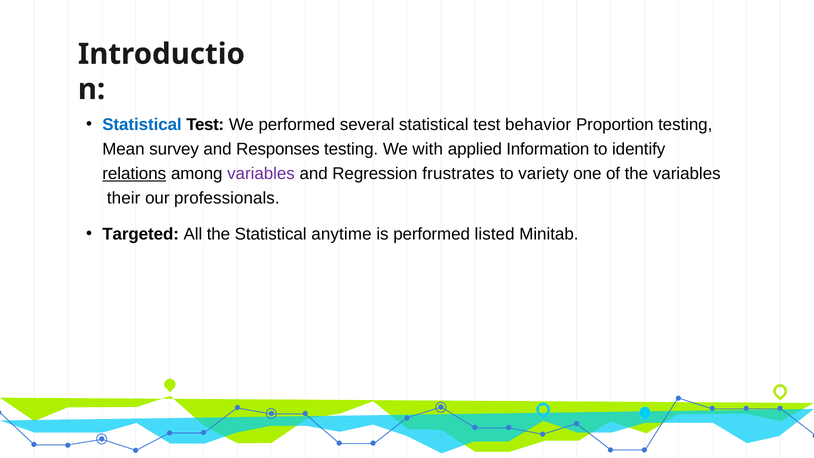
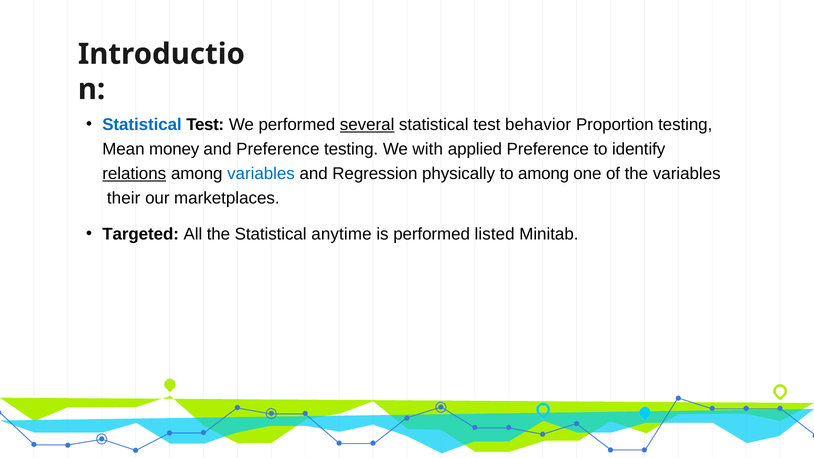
several underline: none -> present (367, 125)
survey: survey -> money (174, 149)
and Responses: Responses -> Preference (278, 149)
applied Information: Information -> Preference (548, 149)
variables colour: purple -> blue (261, 174)
frustrates: frustrates -> physically (459, 174)
to variety: variety -> among (544, 174)
professionals: professionals -> marketplaces (227, 198)
